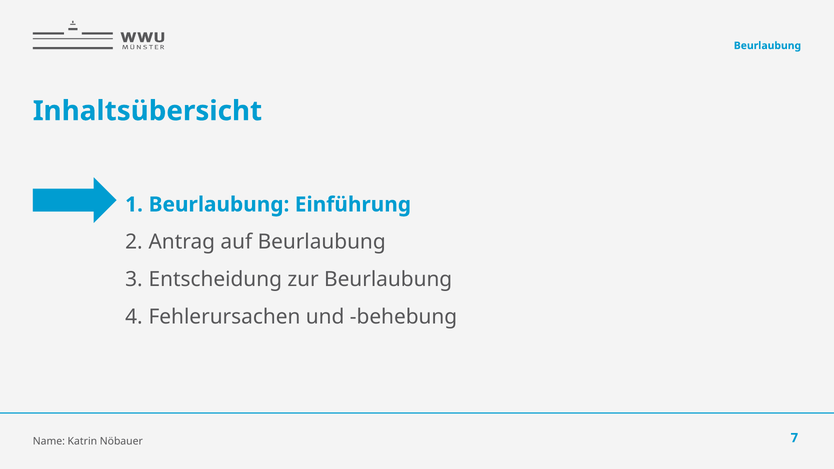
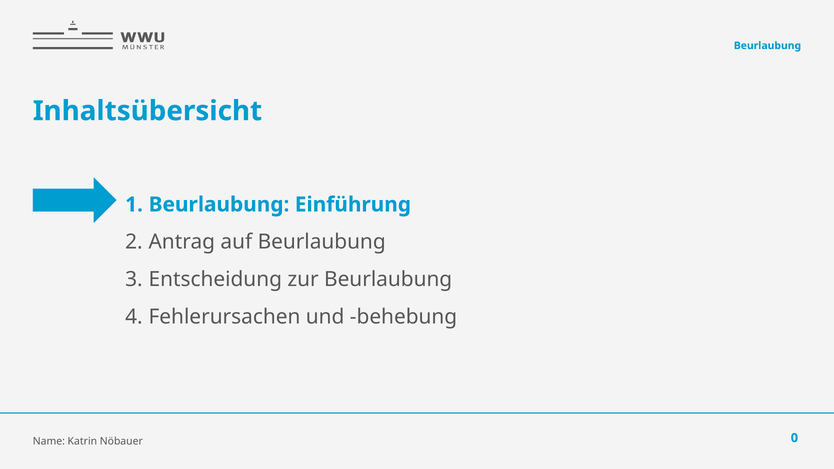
7: 7 -> 0 (794, 438)
